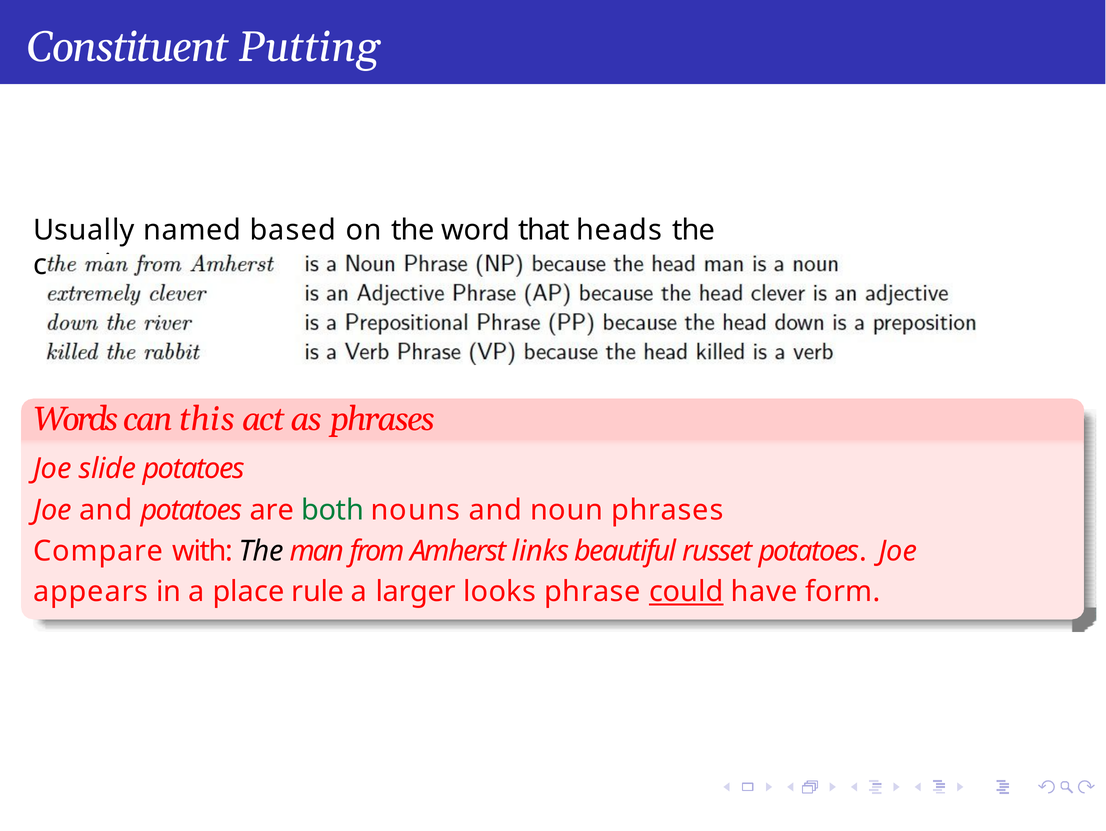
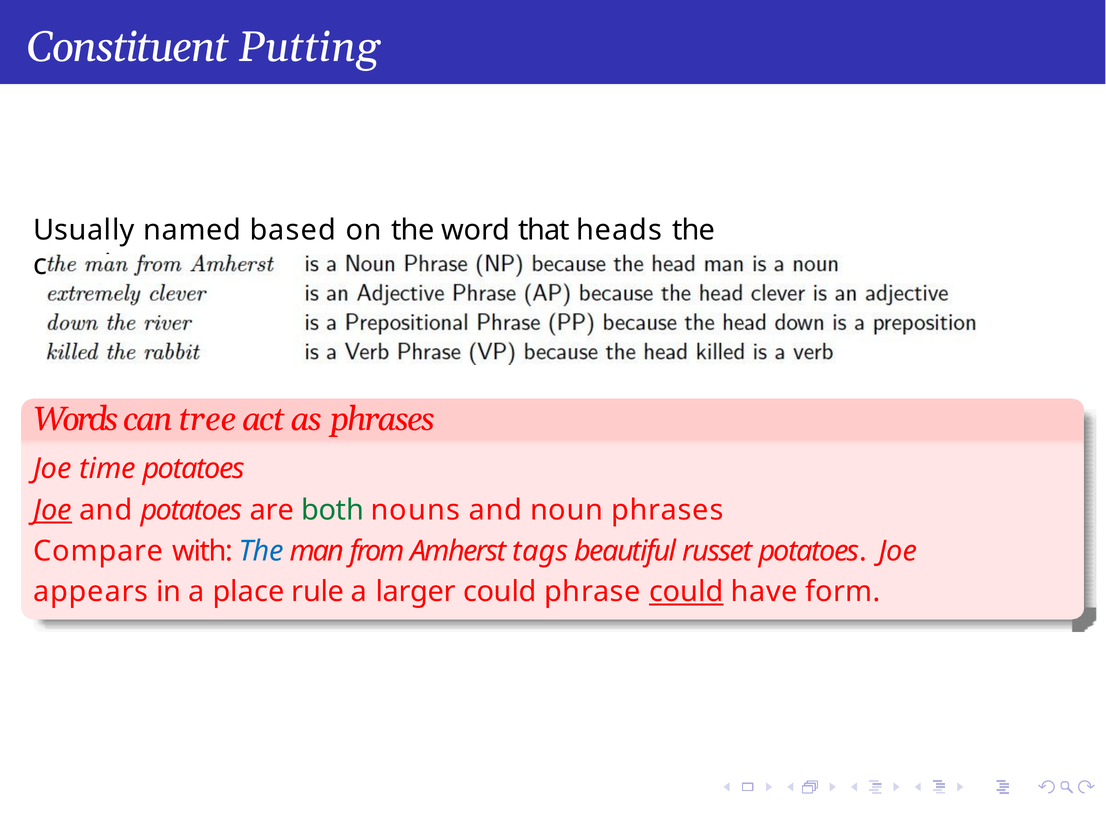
this: this -> tree (207, 419)
slide: slide -> time (107, 468)
Joe underline: none -> present (53, 510)
The colour: black -> blue (261, 550)
links: links -> tags (540, 550)
larger looks: looks -> could (500, 591)
